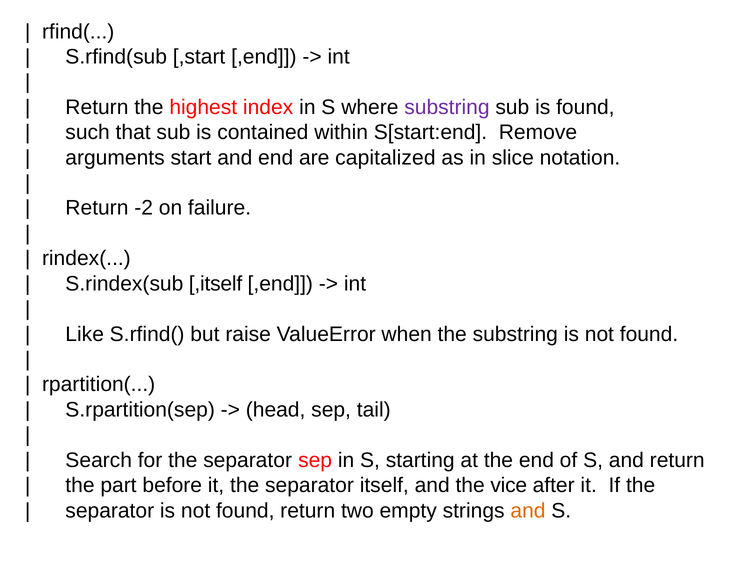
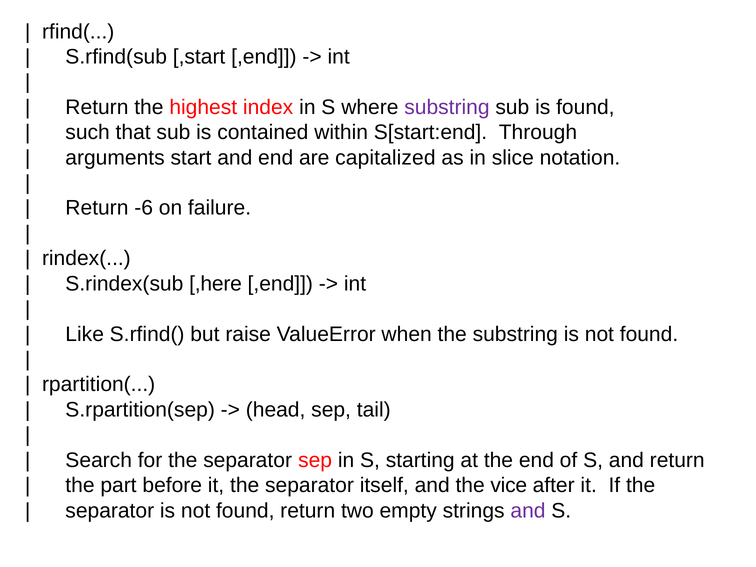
Remove: Remove -> Through (538, 132)
-2: -2 -> -6 (144, 208)
,itself: ,itself -> ,here (216, 284)
and colour: orange -> purple (528, 511)
